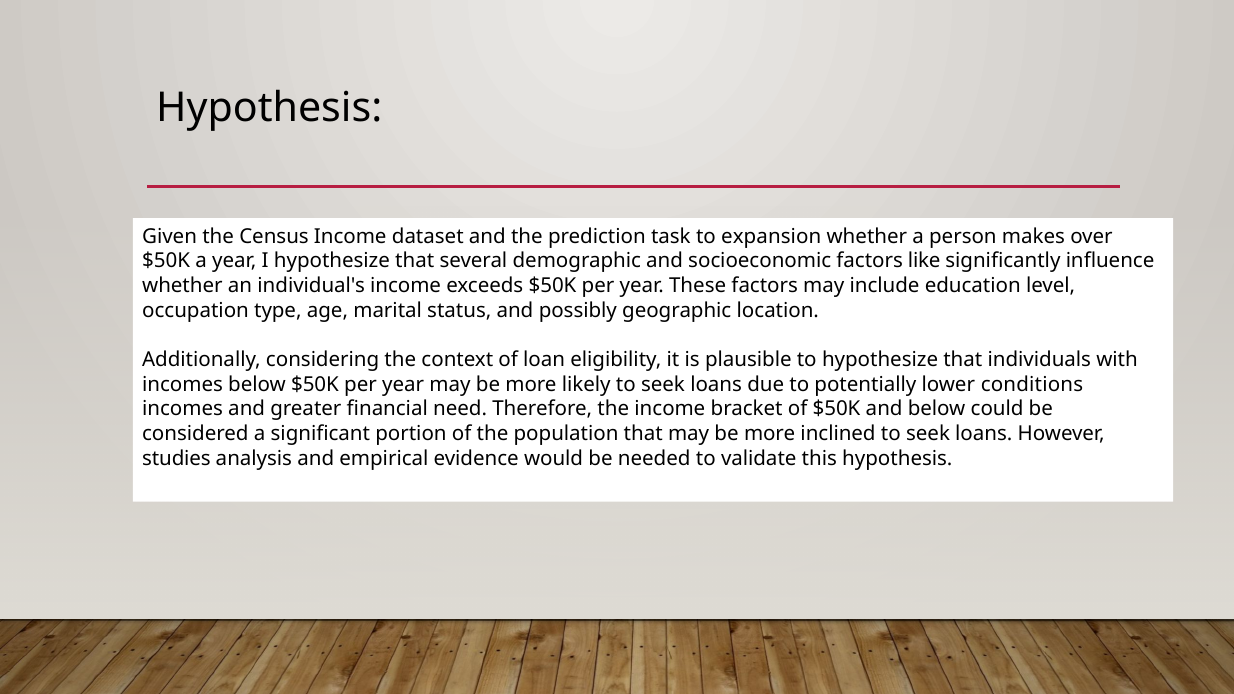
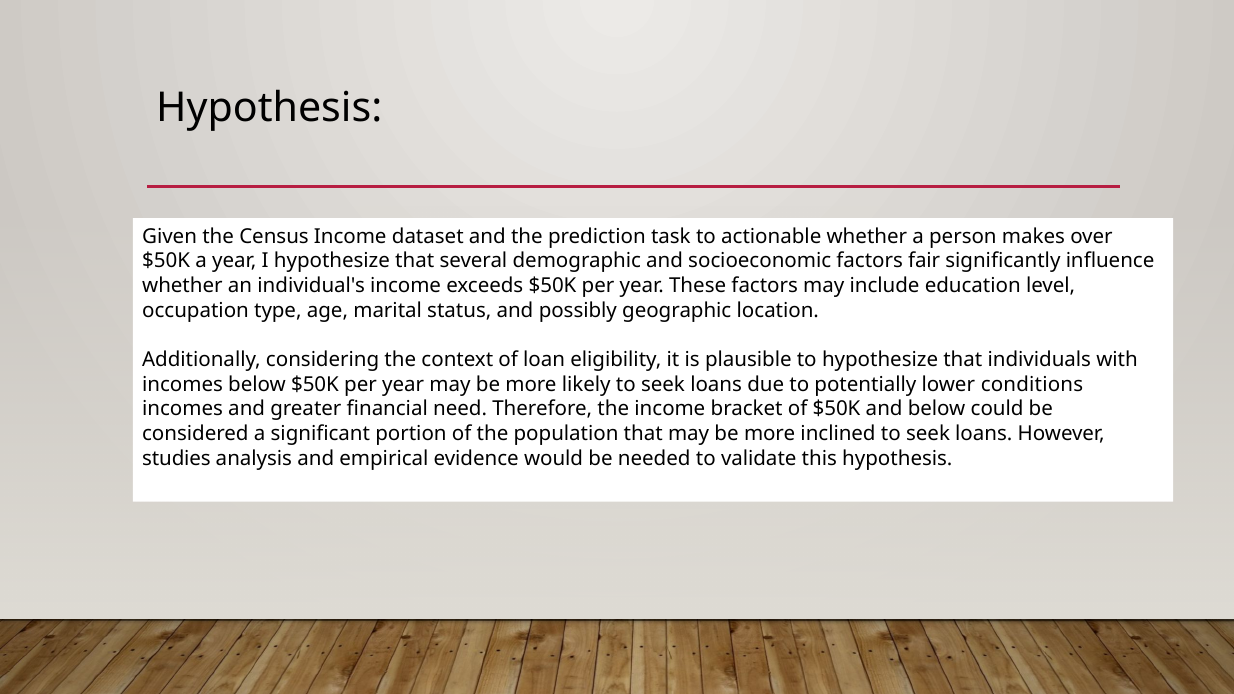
expansion: expansion -> actionable (771, 237)
like: like -> fair (924, 261)
